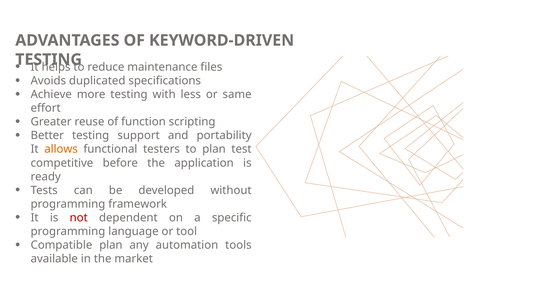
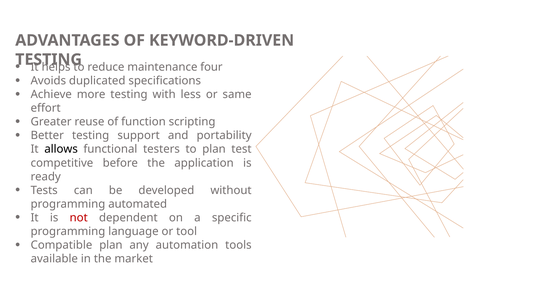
files: files -> four (211, 67)
allows colour: orange -> black (61, 149)
framework: framework -> automated (138, 204)
